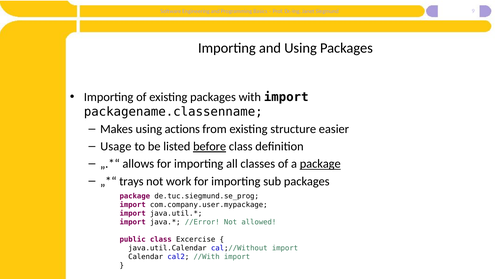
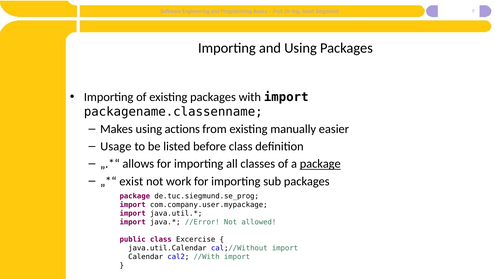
structure: structure -> manually (293, 129)
before underline: present -> none (210, 146)
trays: trays -> exist (131, 181)
